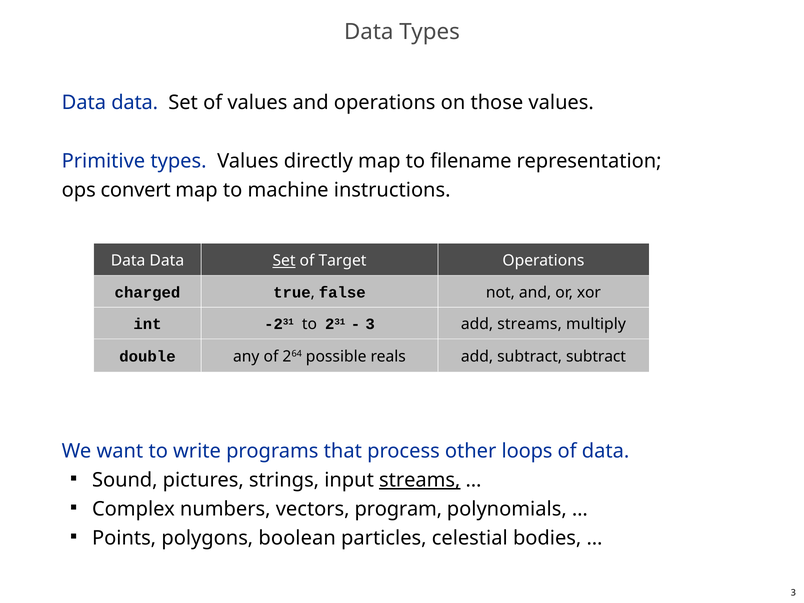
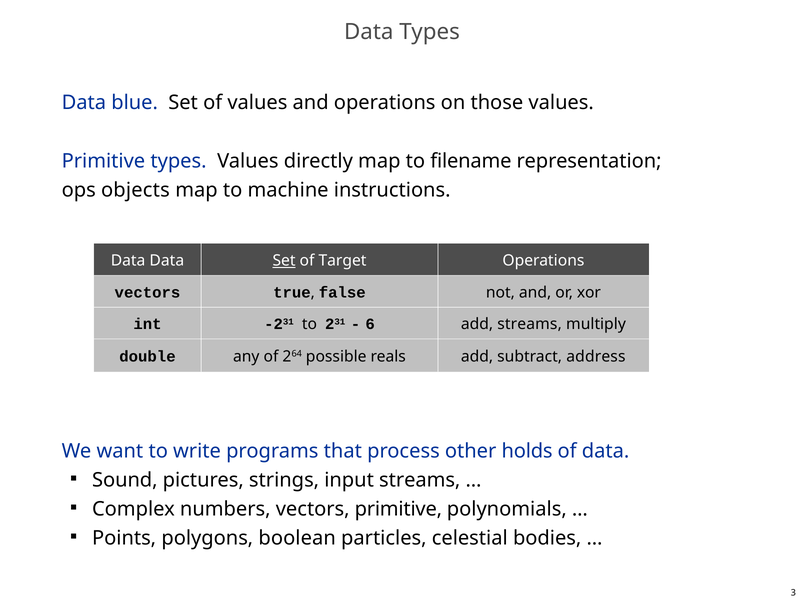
data: data -> blue (135, 103)
convert: convert -> objects (135, 190)
charged: charged -> vectors (147, 292)
3: 3 -> 6 (370, 324)
subtract subtract: subtract -> address (596, 357)
loops: loops -> holds (527, 451)
streams underline: present -> none (420, 480)
vectors program: program -> primitive (398, 509)
